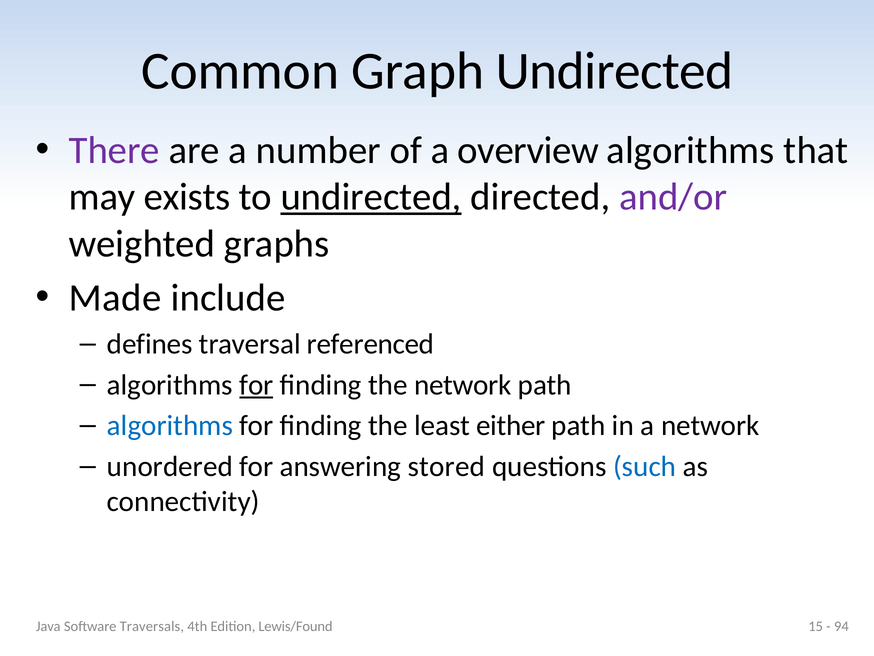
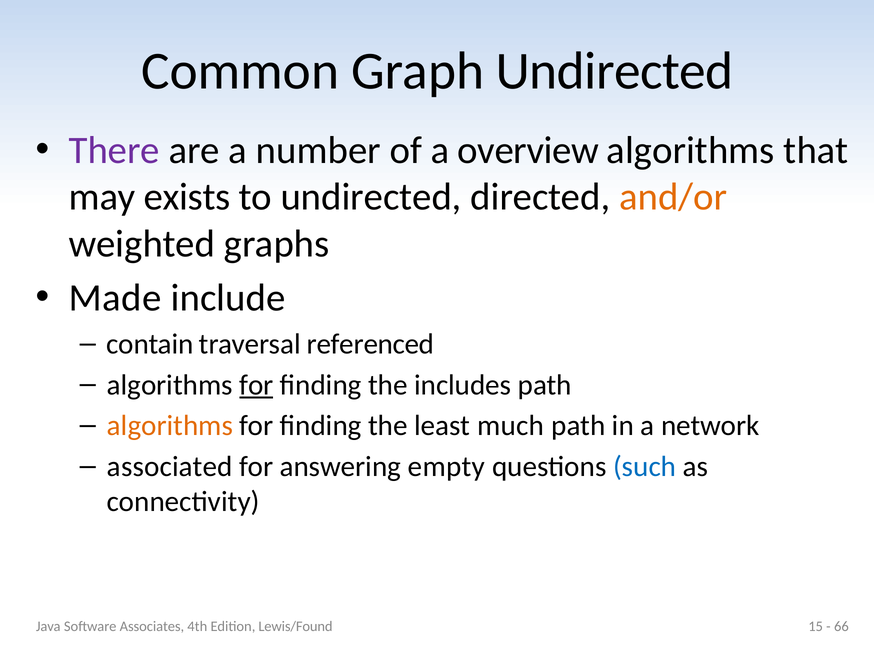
undirected underline: present -> none (371, 197)
and/or colour: purple -> orange (673, 197)
defines: defines -> contain (150, 344)
the network: network -> includes (463, 385)
algorithms colour: blue -> orange (170, 425)
either: either -> much (511, 425)
unordered: unordered -> associated (170, 466)
stored: stored -> empty (446, 466)
Traversals: Traversals -> Associates (152, 626)
94: 94 -> 66 (841, 626)
